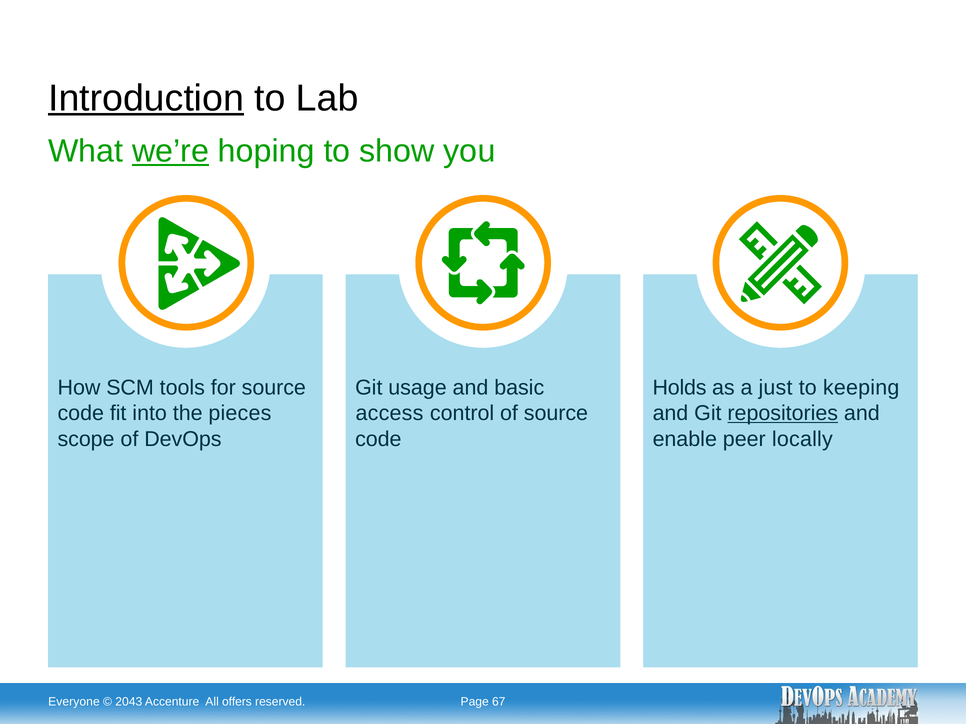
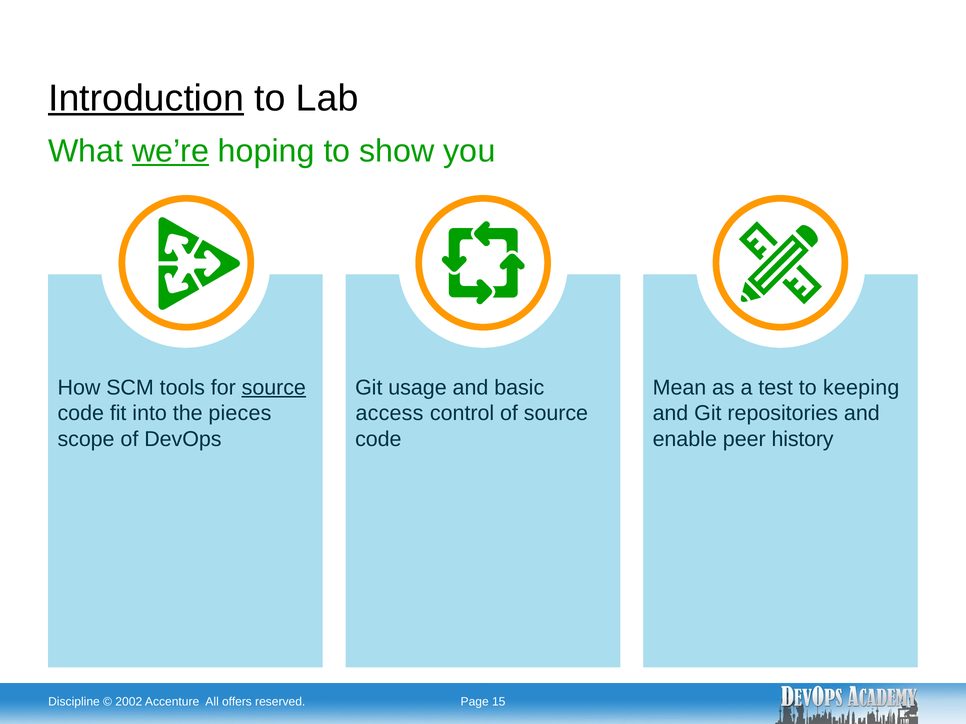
source underline: none -> present (274, 388)
Holds: Holds -> Mean (679, 388)
just: just -> test (776, 388)
repositories underline: present -> none (783, 414)
locally: locally -> history (803, 439)
Everyone: Everyone -> Discipline (74, 702)
2043: 2043 -> 2002 (129, 702)
67: 67 -> 15 (499, 702)
